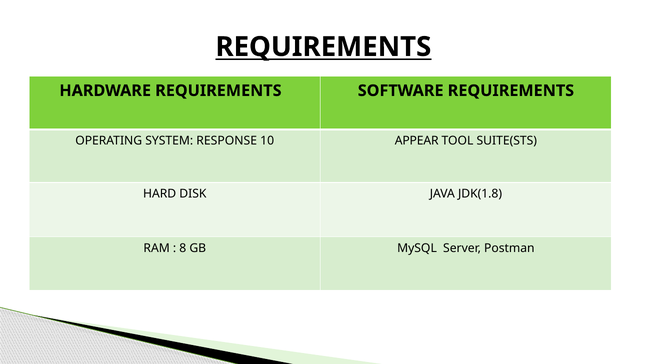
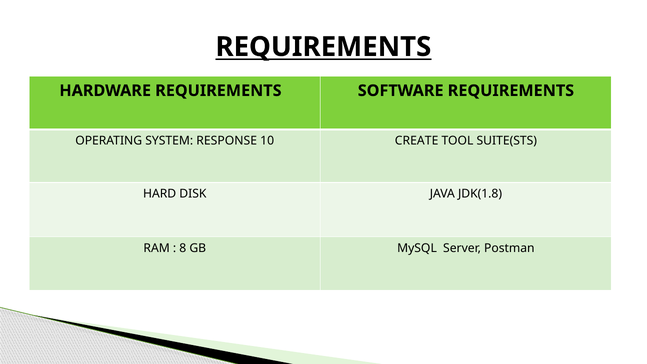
APPEAR: APPEAR -> CREATE (417, 141)
